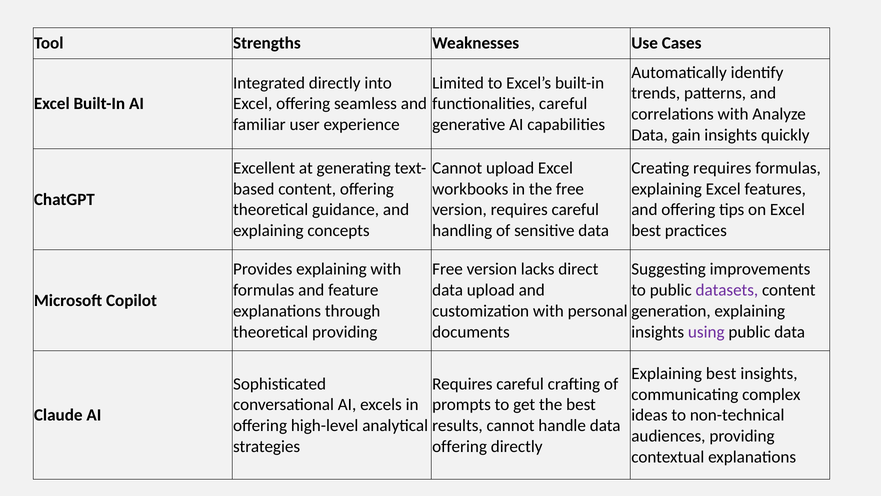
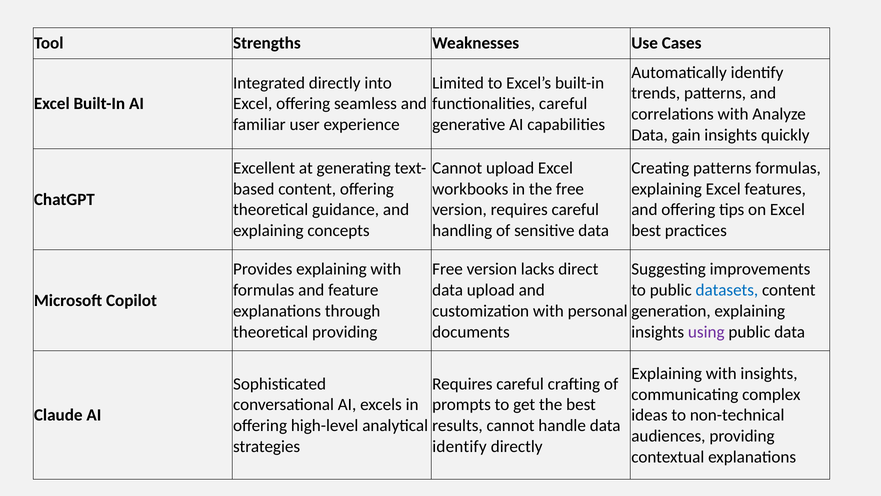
Creating requires: requires -> patterns (722, 168)
datasets colour: purple -> blue (727, 290)
best: best -> with (721, 373)
offering: offering -> identify (459, 446)
